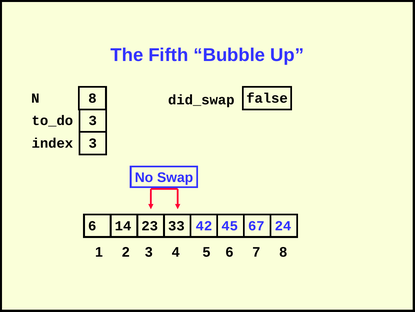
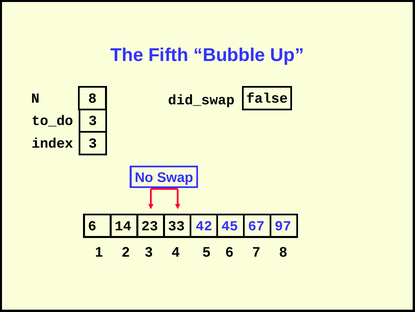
24: 24 -> 97 (283, 225)
